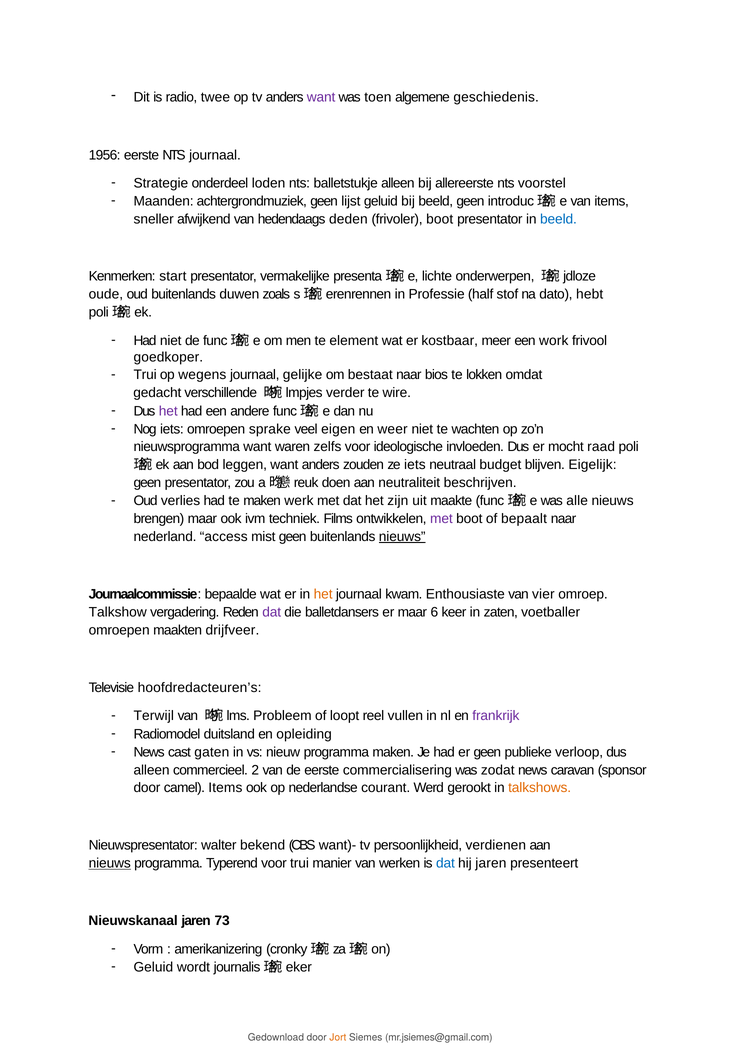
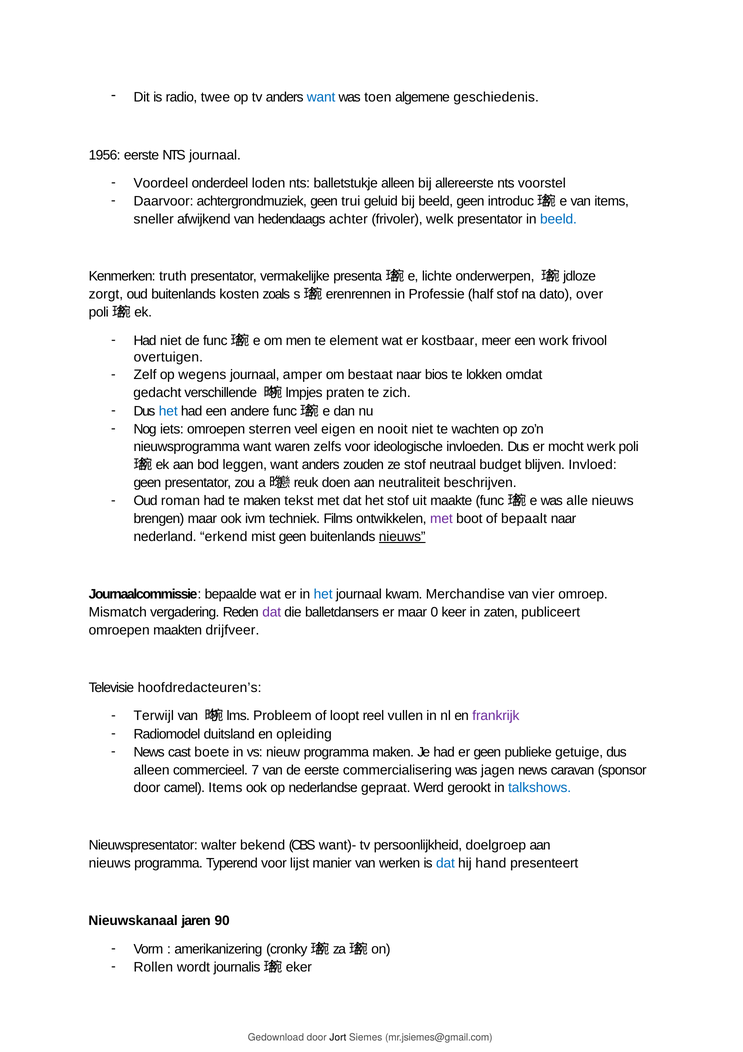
want colour: purple -> blue (321, 97)
Strategie: Strategie -> Voordeel (161, 183)
Maanden: Maanden -> Daarvoor (164, 201)
lijst: lijst -> trui (351, 201)
deden: deden -> achter (348, 219)
frivoler boot: boot -> welk (440, 219)
start: start -> truth (173, 276)
oude: oude -> zorgt (106, 294)
duwen: duwen -> kosten (239, 294)
hebt: hebt -> over (590, 294)
goedkoper: goedkoper -> overtuigen (168, 357)
Trui: Trui -> Zelf (145, 375)
gelijke: gelijke -> amper (303, 375)
verder: verder -> praten (345, 393)
wire: wire -> zich (397, 393)
het colour: purple -> blue (168, 411)
sprake: sprake -> sterren (270, 429)
weer: weer -> nooit (393, 429)
raad: raad -> werk (601, 447)
ze iets: iets -> stof (415, 465)
Eigelijk: Eigelijk -> Invloed (593, 465)
verlies: verlies -> roman (180, 501)
werk: werk -> tekst (299, 501)
het zijn: zijn -> stof (398, 501)
access: access -> erkend (224, 536)
het colour: orange -> blue (323, 594)
Enthousiaste: Enthousiaste -> Merchandise (465, 594)
Talkshow: Talkshow -> Mismatch (118, 612)
6: 6 -> 0 (434, 612)
voetballer: voetballer -> publiceert (551, 612)
gaten: gaten -> boete (212, 752)
verloop: verloop -> getuige (579, 752)
2: 2 -> 7 (255, 770)
zodat: zodat -> jagen (498, 770)
courant: courant -> gepraat (386, 788)
talkshows colour: orange -> blue (540, 788)
verdienen: verdienen -> doelgroep (496, 845)
nieuws underline: present -> none (110, 863)
voor trui: trui -> lijst (300, 863)
hij jaren: jaren -> hand (491, 863)
73: 73 -> 90 (222, 920)
Geluid: Geluid -> Rollen (153, 967)
Jort colour: orange -> black (338, 1037)
